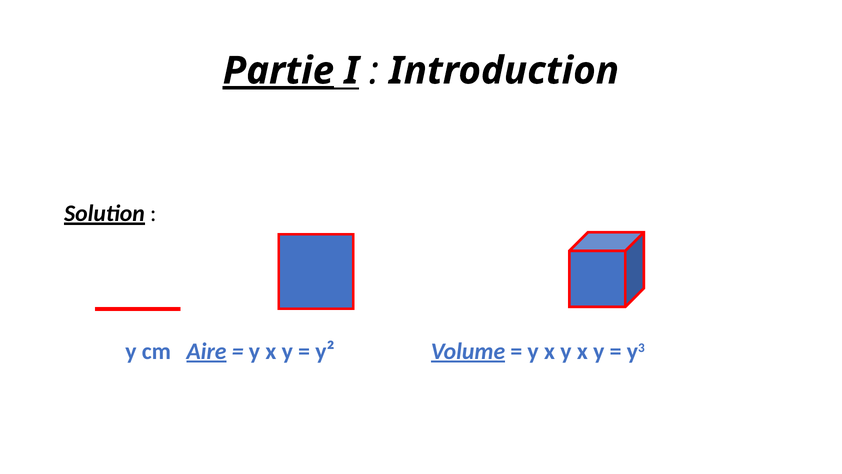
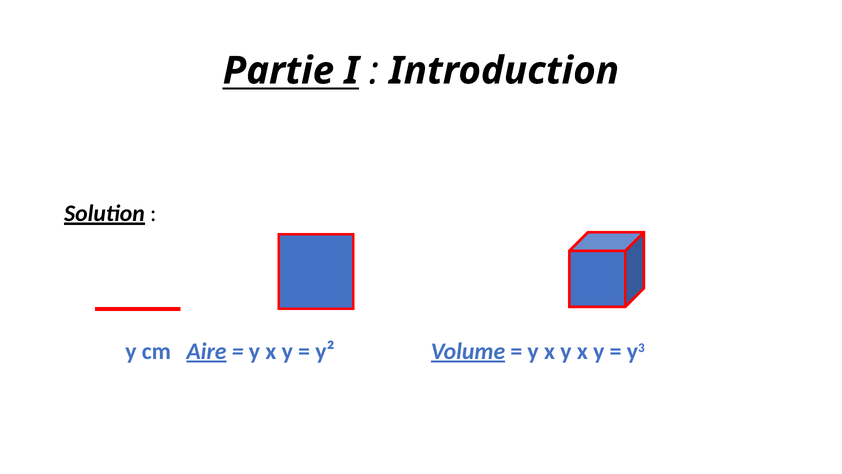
Partie underline: present -> none (278, 71)
